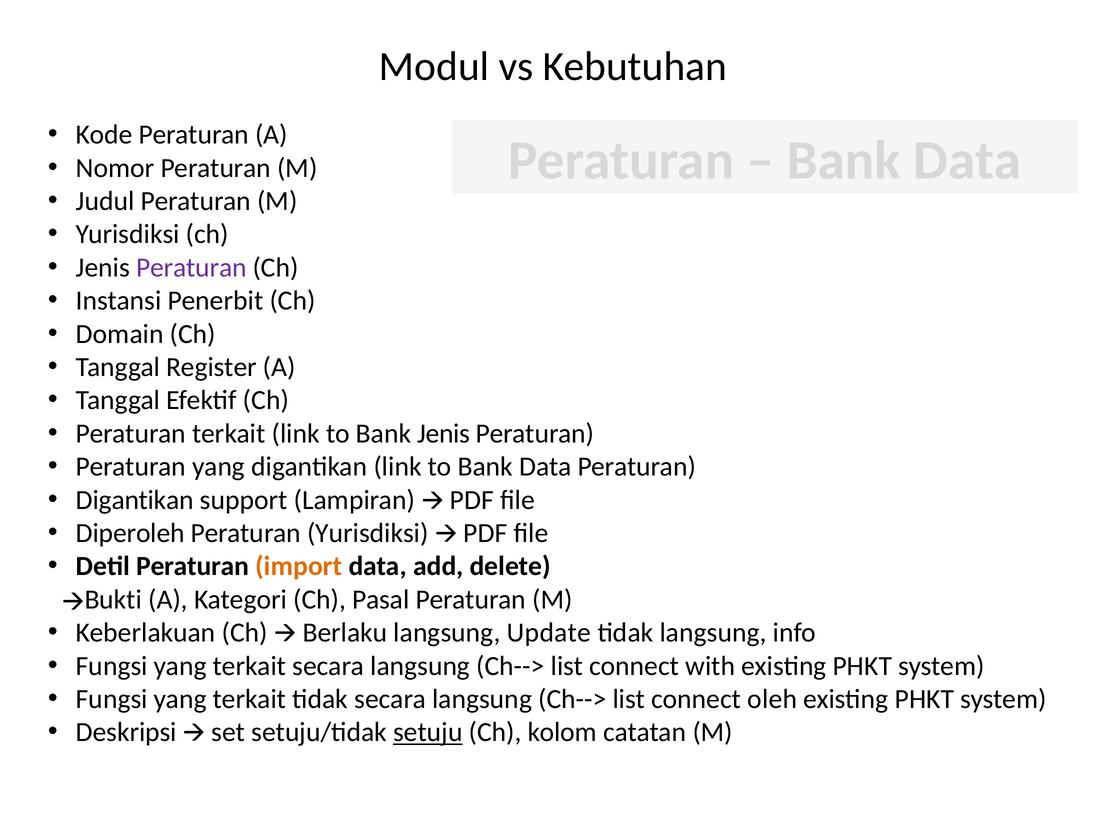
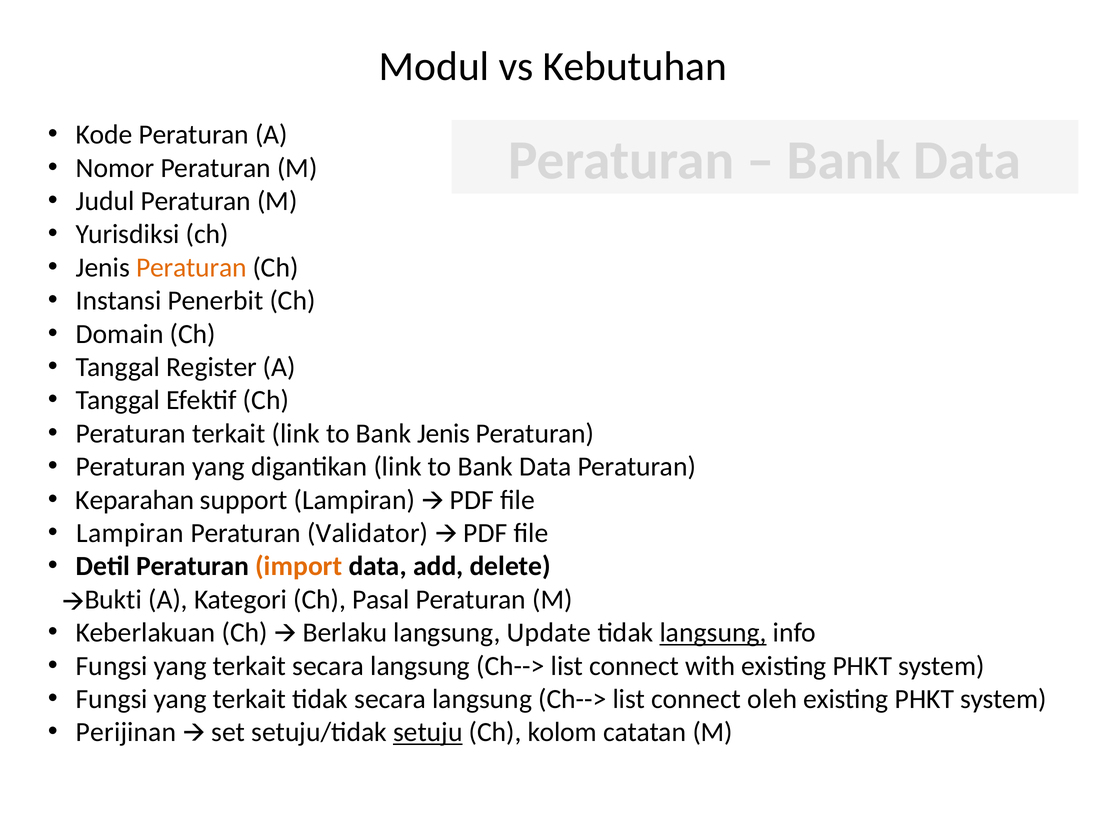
Peraturan colour: purple -> orange (191, 267)
Digantikan: Digantikan -> Keparahan (135, 500)
Diperoleh: Diperoleh -> Lampiran (130, 533)
Peraturan Yurisdiksi: Yurisdiksi -> Validator (368, 533)
langsung underline: none -> present (713, 632)
Deskripsi: Deskripsi -> Perijinan (126, 732)
